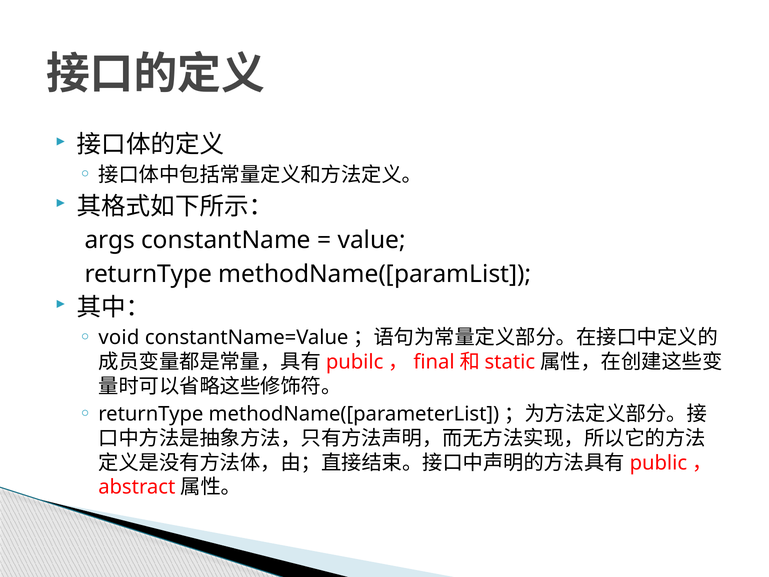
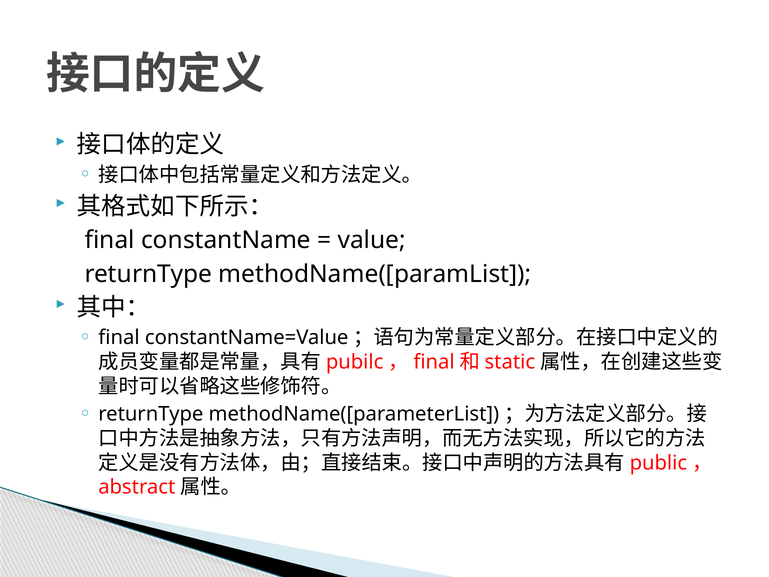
args: args -> final (110, 240)
void: void -> final (119, 338)
